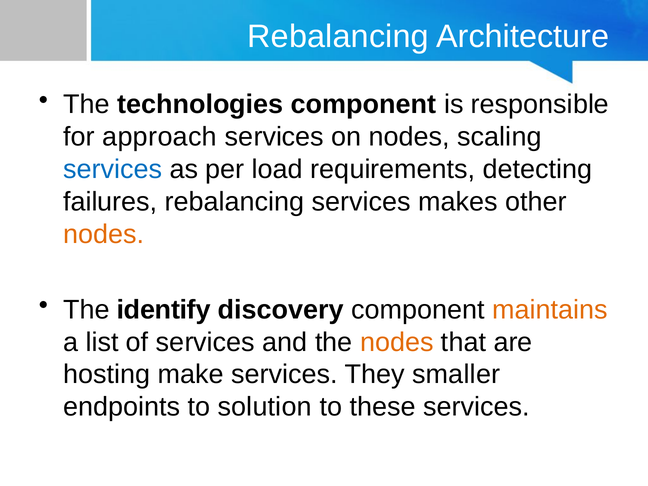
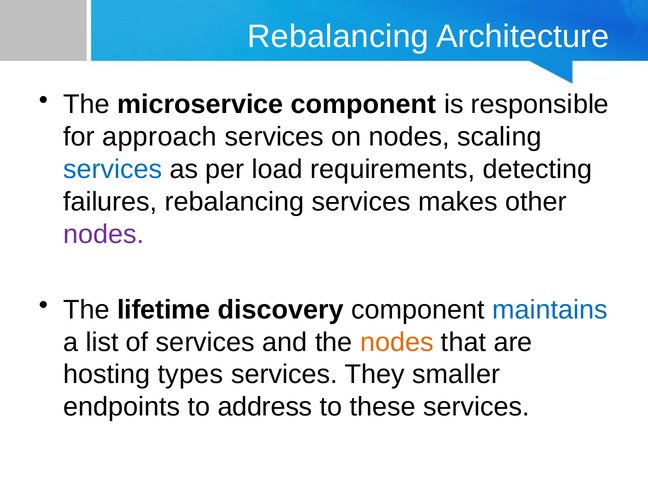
technologies: technologies -> microservice (200, 105)
nodes colour: orange -> purple (104, 234)
identify: identify -> lifetime (164, 310)
maintains colour: orange -> blue (550, 310)
make: make -> types (190, 375)
solution: solution -> address (265, 407)
